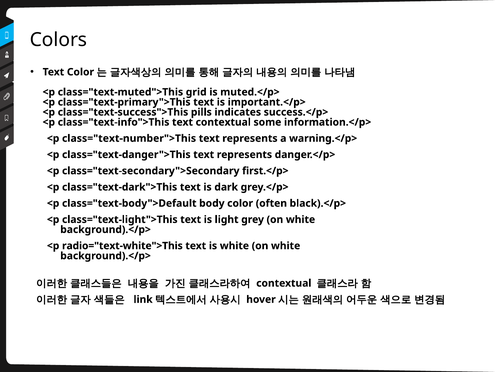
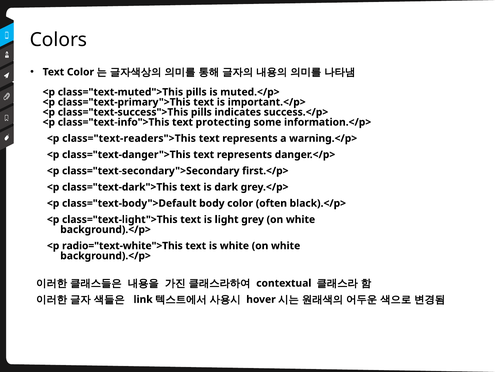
class="text-muted">This grid: grid -> pills (196, 92)
text contextual: contextual -> protecting (223, 122)
class="text-number">This: class="text-number">This -> class="text-readers">This (129, 138)
